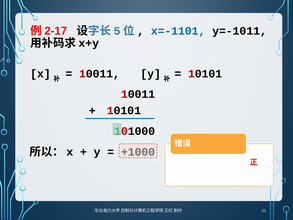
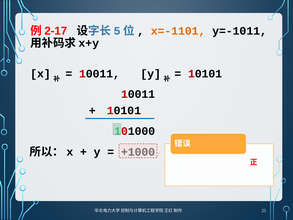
x=-1101 colour: blue -> orange (178, 31)
